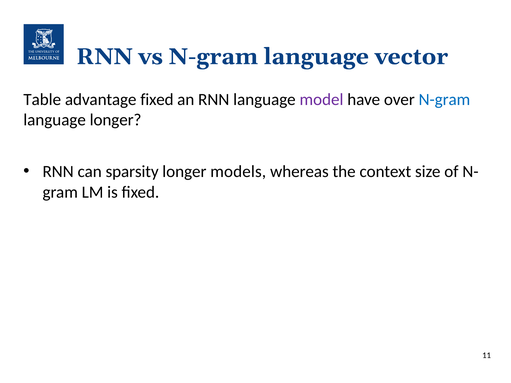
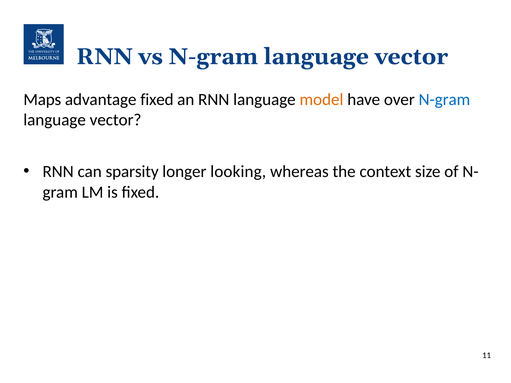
Table: Table -> Maps (42, 100)
model colour: purple -> orange (321, 100)
longer: longer -> vector (116, 120)
models: models -> looking (238, 172)
